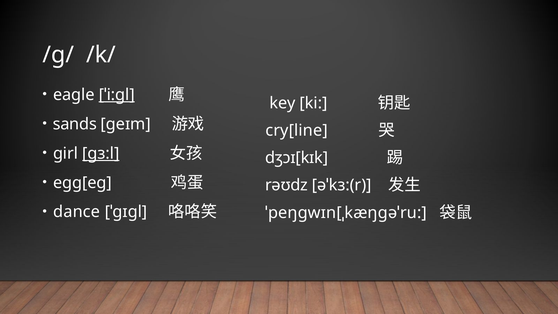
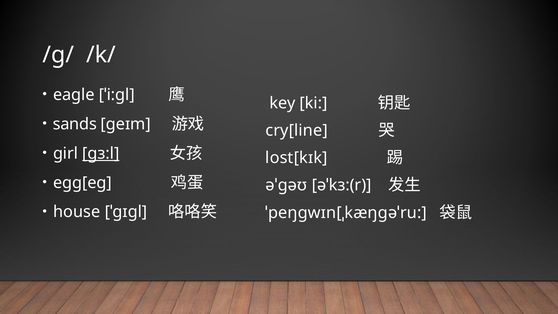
ˈi:gl underline: present -> none (117, 95)
dʒɔɪ[kɪk: dʒɔɪ[kɪk -> lost[kɪk (296, 158)
rəʊdz: rəʊdz -> əˈgəʊ (286, 185)
dance: dance -> house (77, 212)
